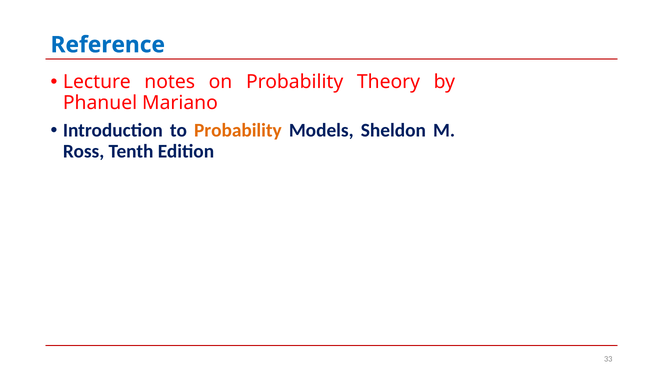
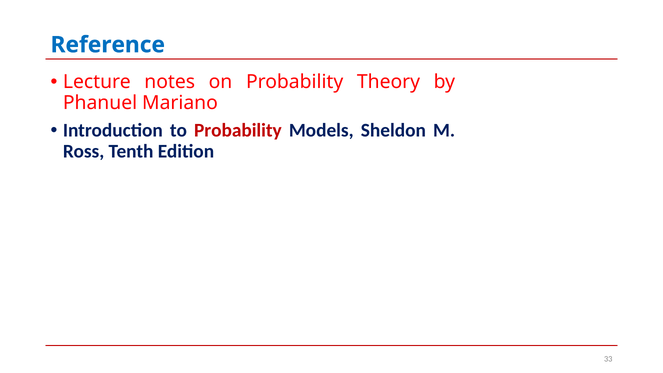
Probability colour: orange -> red (238, 130)
